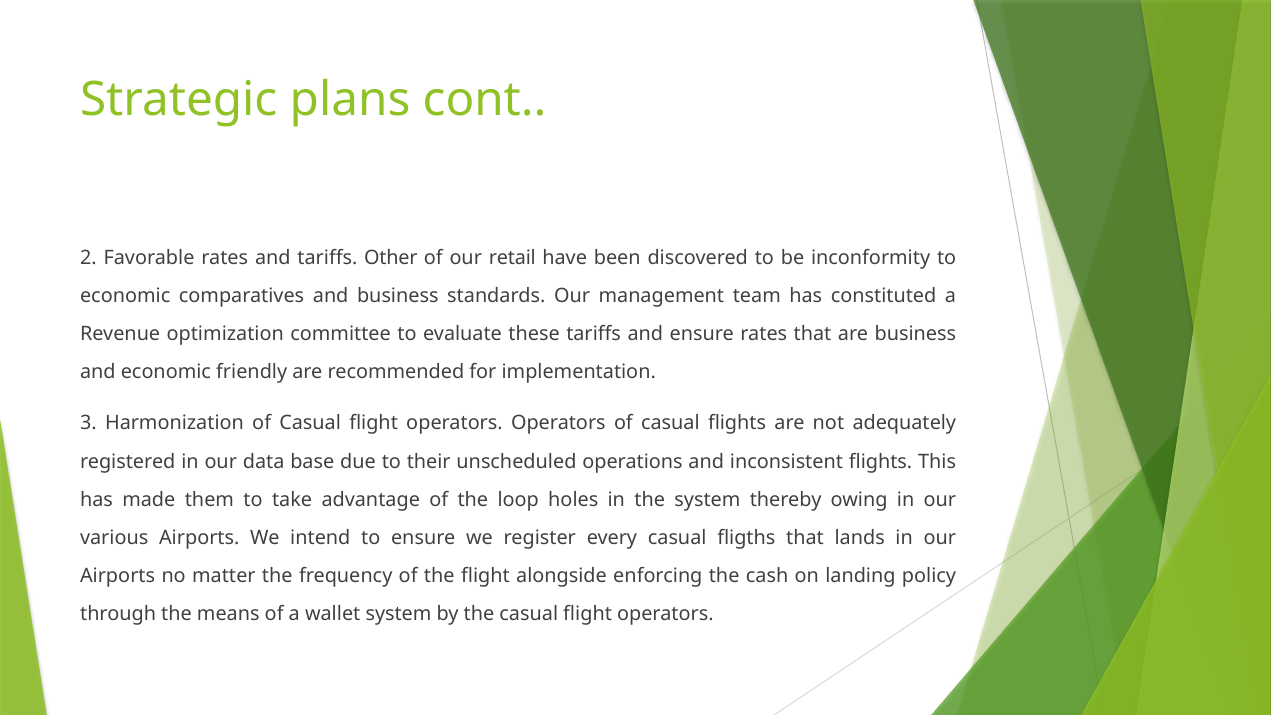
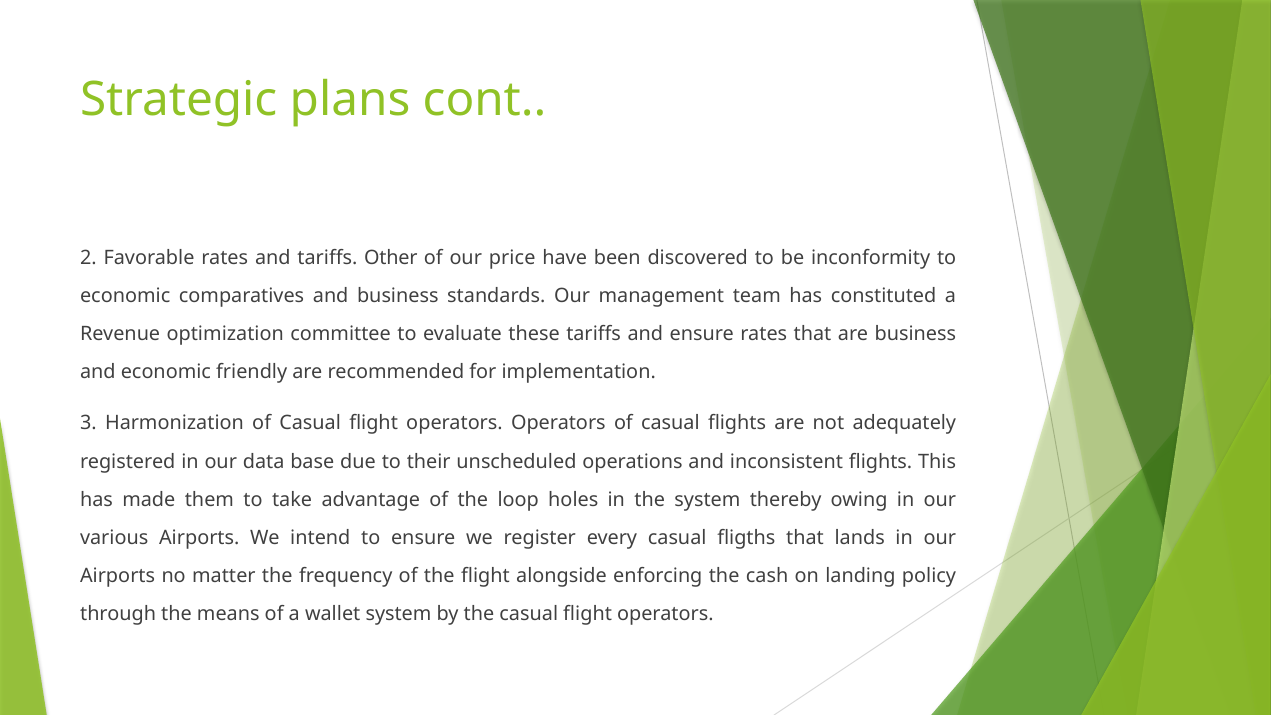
retail: retail -> price (512, 258)
